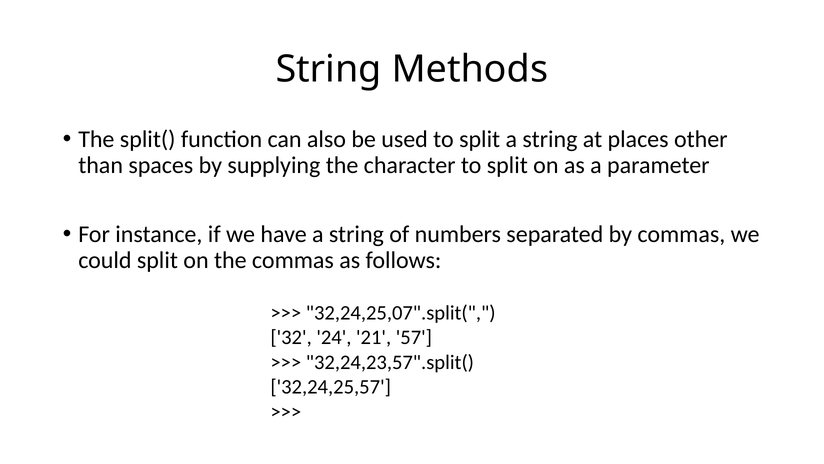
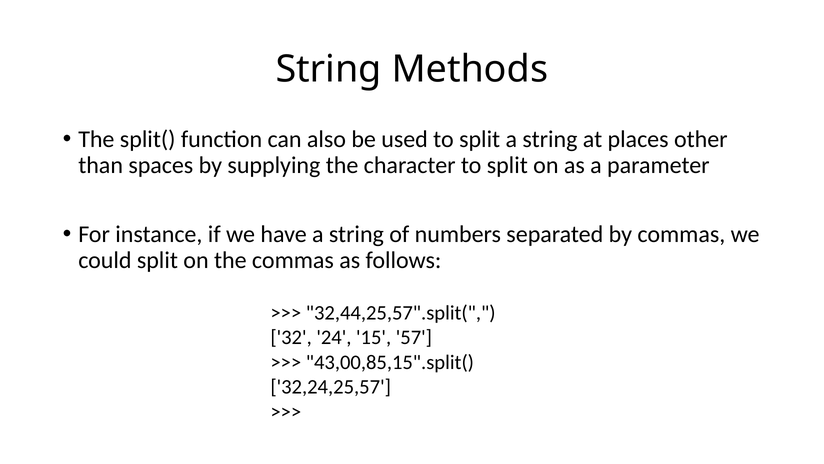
32,24,25,07".split(: 32,24,25,07".split( -> 32,44,25,57".split( (401, 312)
21: 21 -> 15 (374, 337)
32,24,23,57".split(: 32,24,23,57".split( -> 43,00,85,15".split( (390, 362)
